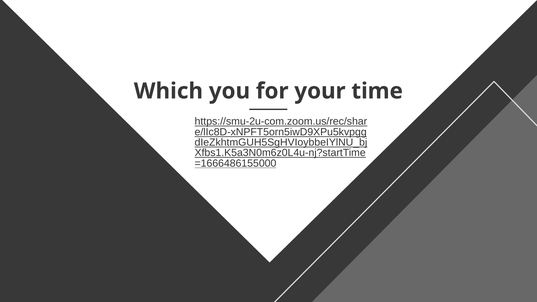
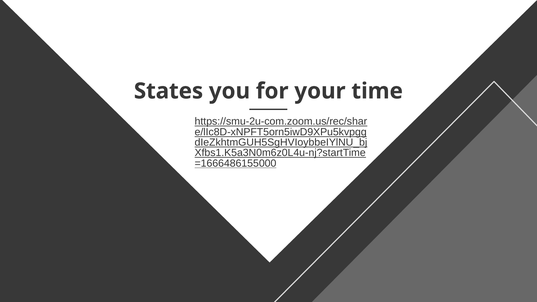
Which: Which -> States (168, 91)
